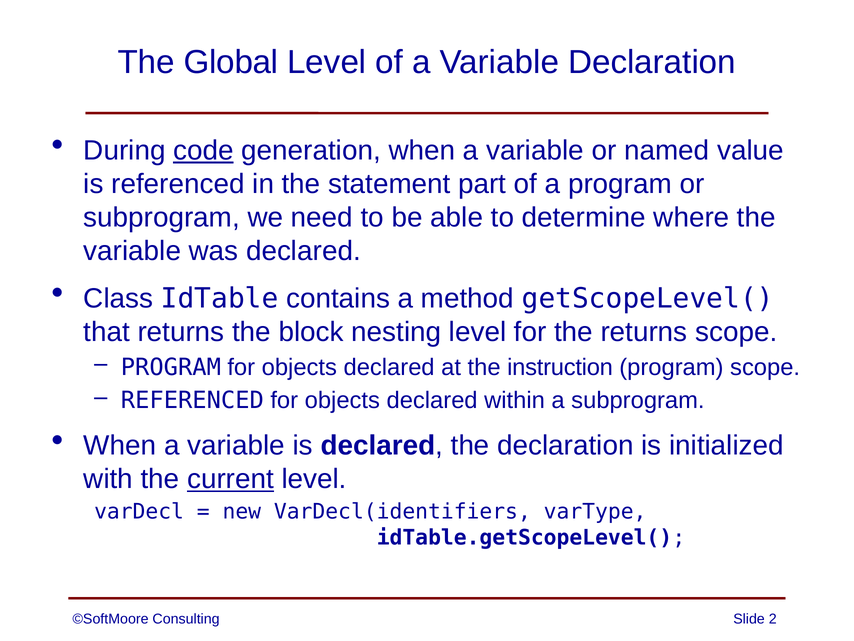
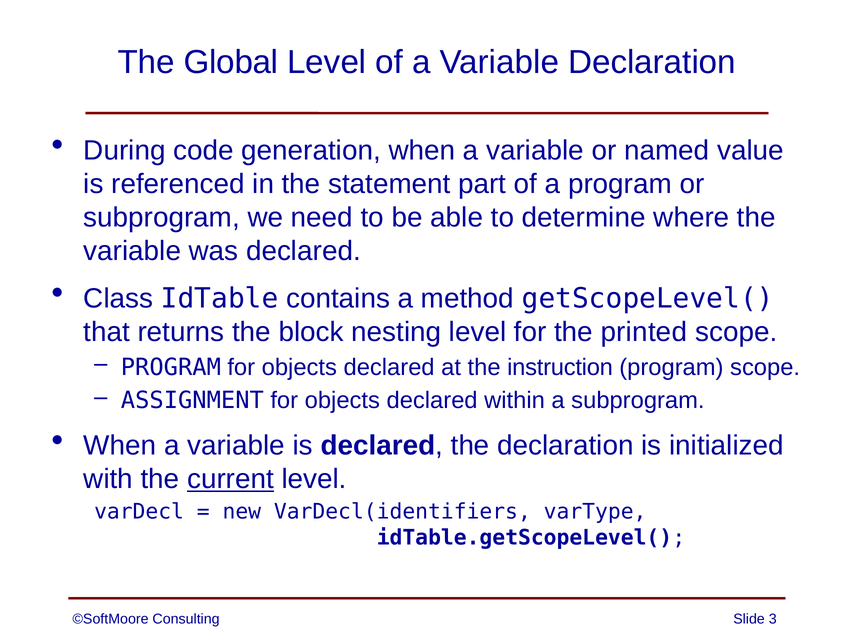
code underline: present -> none (203, 150)
the returns: returns -> printed (644, 332)
REFERENCED: REFERENCED -> ASSIGNMENT (192, 400)
2: 2 -> 3 (773, 619)
